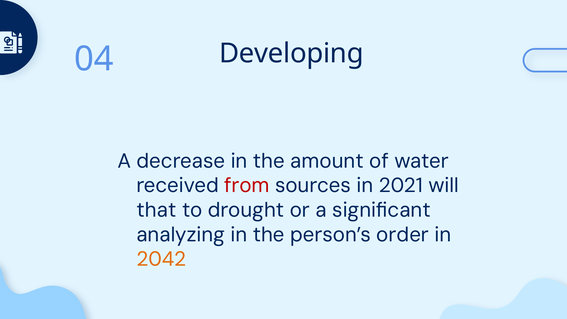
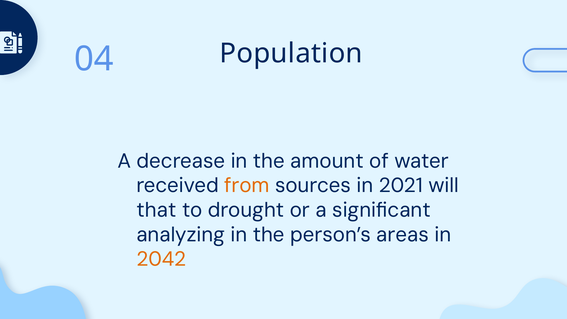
Developing: Developing -> Population (291, 53)
from colour: red -> orange (247, 185)
order: order -> areas (403, 235)
